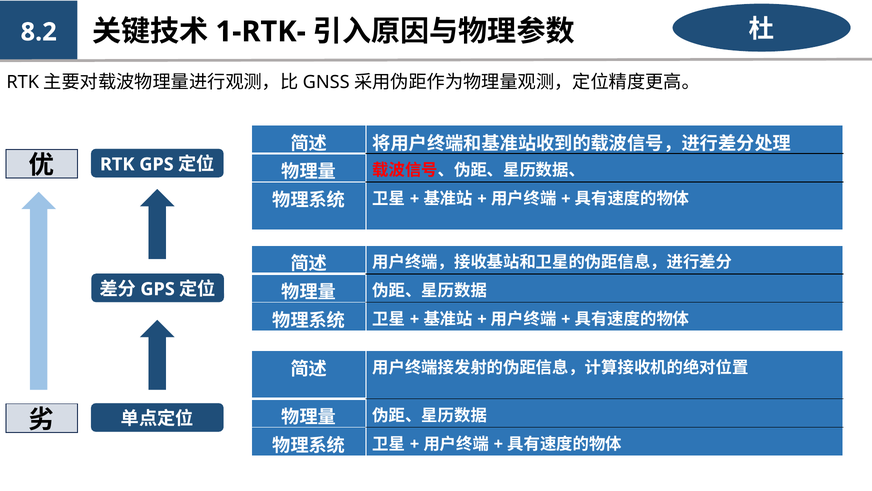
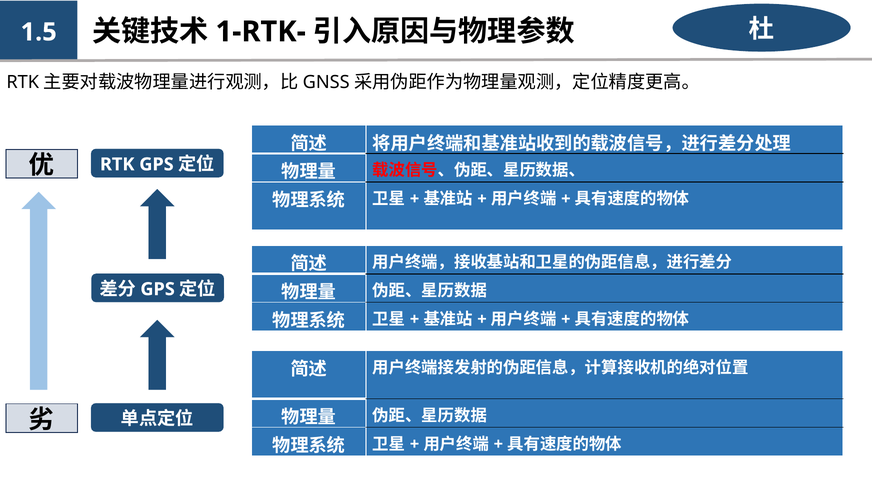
8.2: 8.2 -> 1.5 (39, 32)
